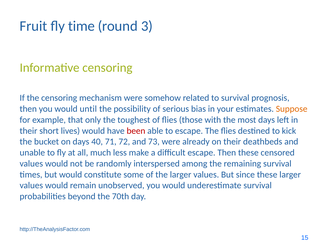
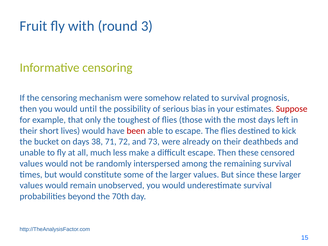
fly time: time -> with (81, 26)
Suppose colour: orange -> red (292, 109)
40: 40 -> 38 (97, 142)
